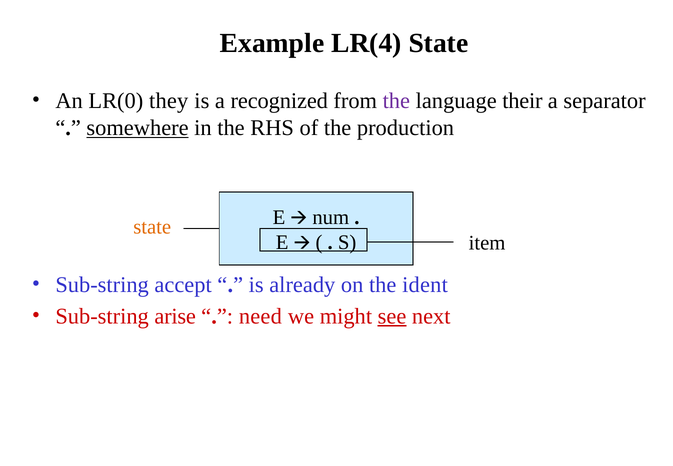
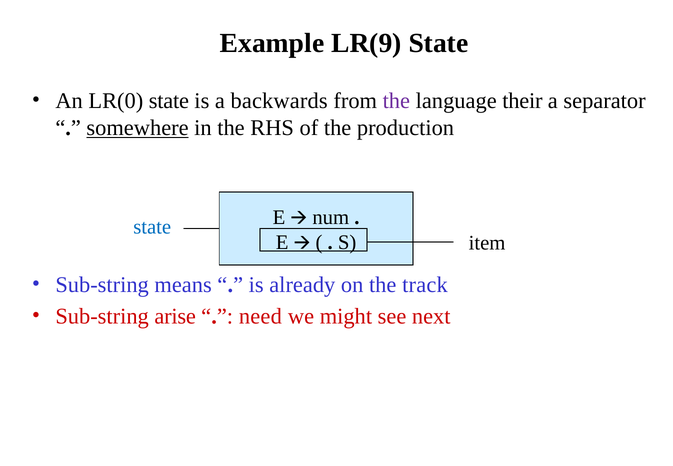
LR(4: LR(4 -> LR(9 (366, 43)
LR(0 they: they -> state (169, 101)
recognized: recognized -> backwards (279, 101)
state colour: orange -> blue (152, 227)
accept: accept -> means (183, 285)
ident: ident -> track (425, 285)
see underline: present -> none (392, 316)
